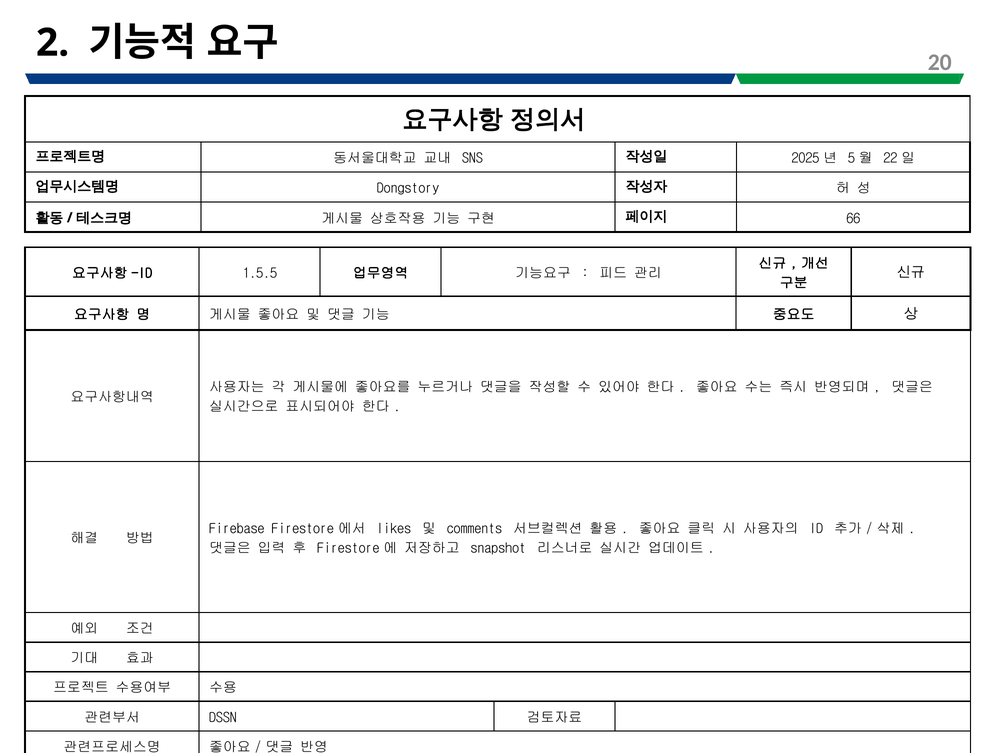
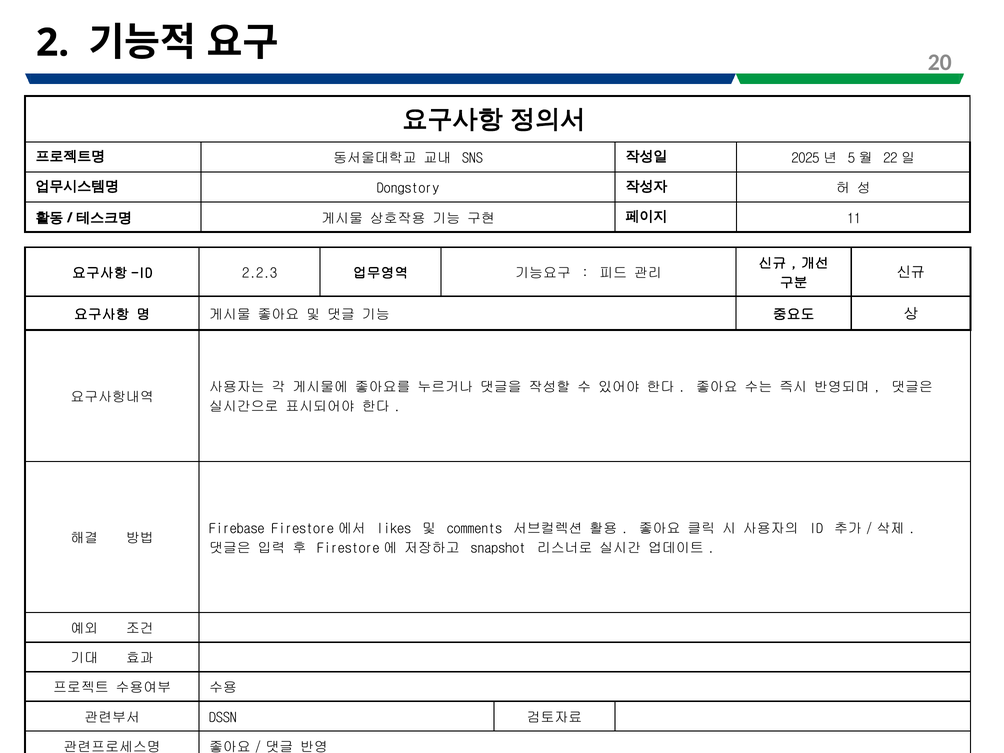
66: 66 -> 11 (853, 218)
1.5.5: 1.5.5 -> 2.2.3 (260, 273)
